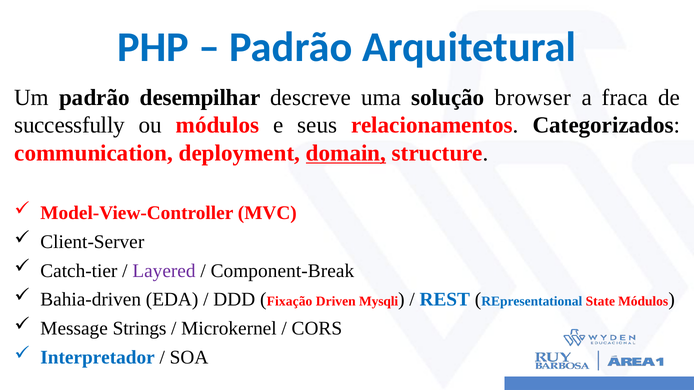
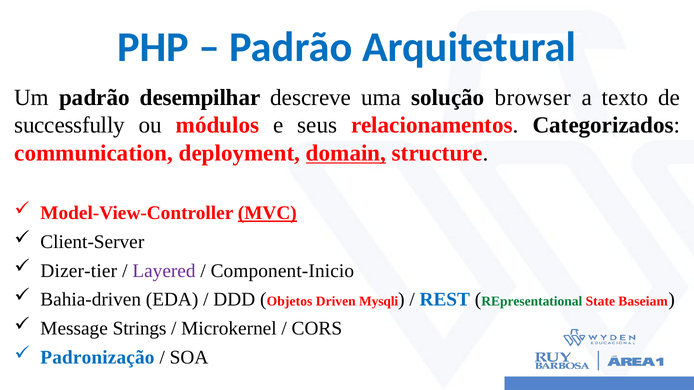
fraca: fraca -> texto (625, 98)
MVC underline: none -> present (267, 213)
Catch-tier: Catch-tier -> Dizer-tier (79, 271)
Component-Break: Component-Break -> Component-Inicio (282, 271)
Fixação: Fixação -> Objetos (290, 302)
REpresentational colour: blue -> green (532, 302)
State Módulos: Módulos -> Baseiam (643, 302)
Interpretador: Interpretador -> Padronização (97, 358)
